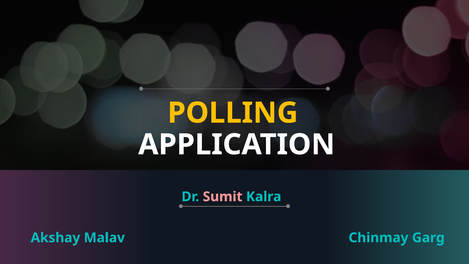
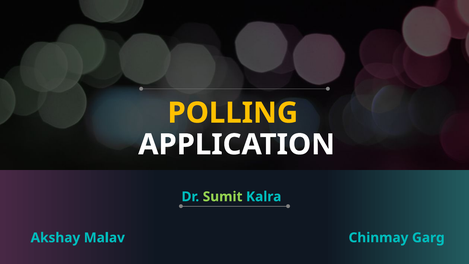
Sumit colour: pink -> light green (223, 197)
